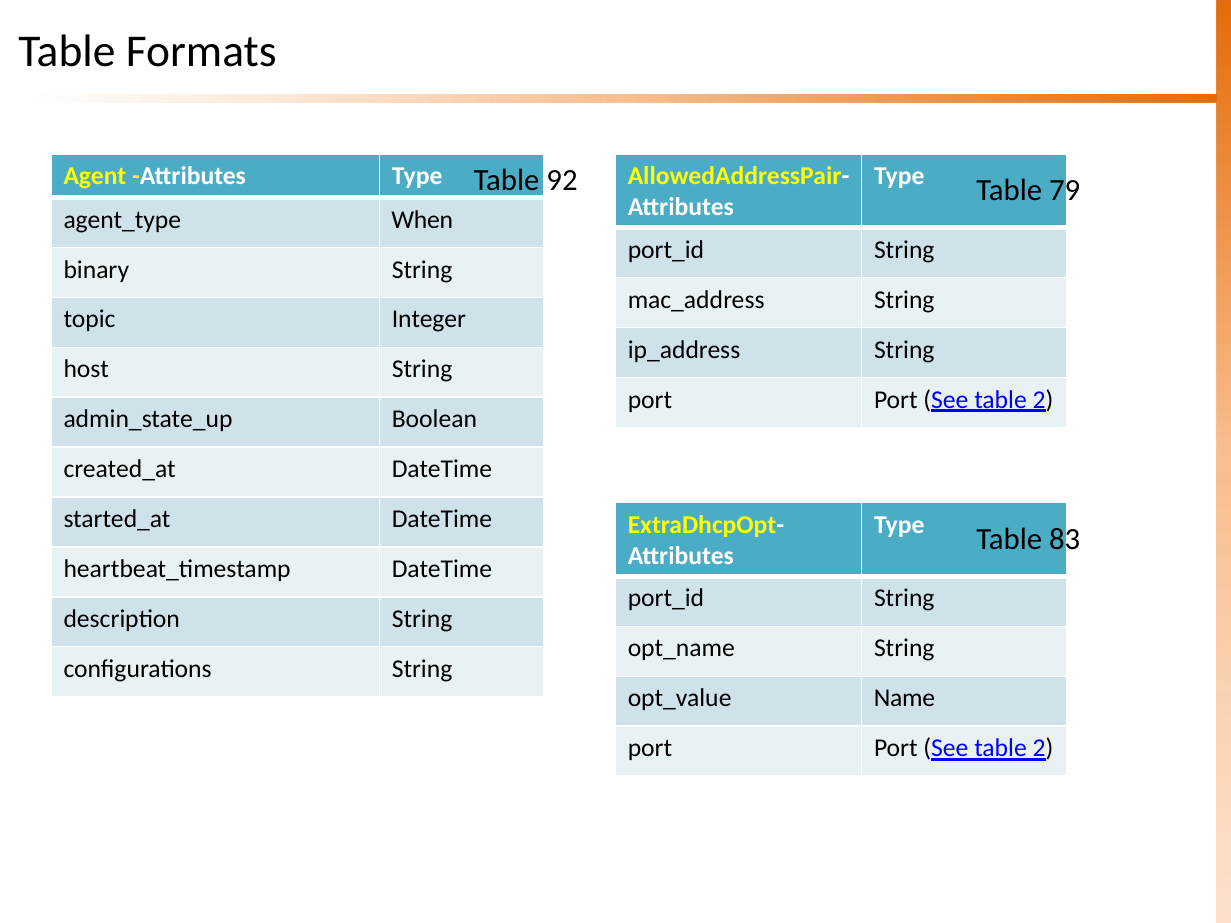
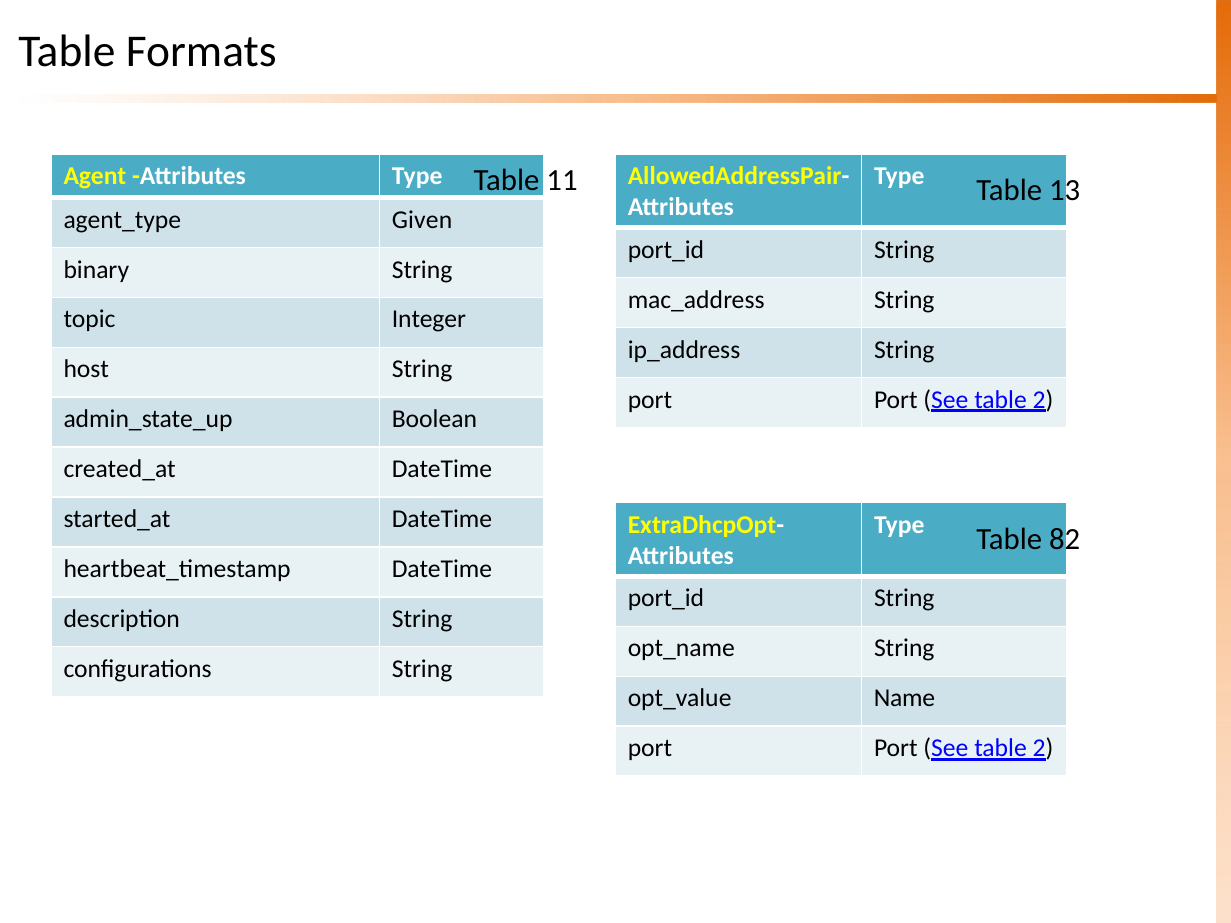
92: 92 -> 11 (562, 181)
79: 79 -> 13 (1065, 191)
When: When -> Given (422, 220)
83: 83 -> 82 (1065, 540)
